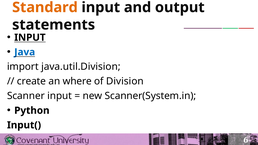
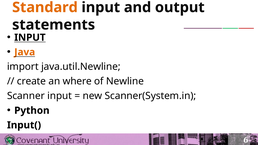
Java colour: blue -> orange (25, 52)
java.util.Division: java.util.Division -> java.util.Newline (81, 67)
Division: Division -> Newline (125, 81)
